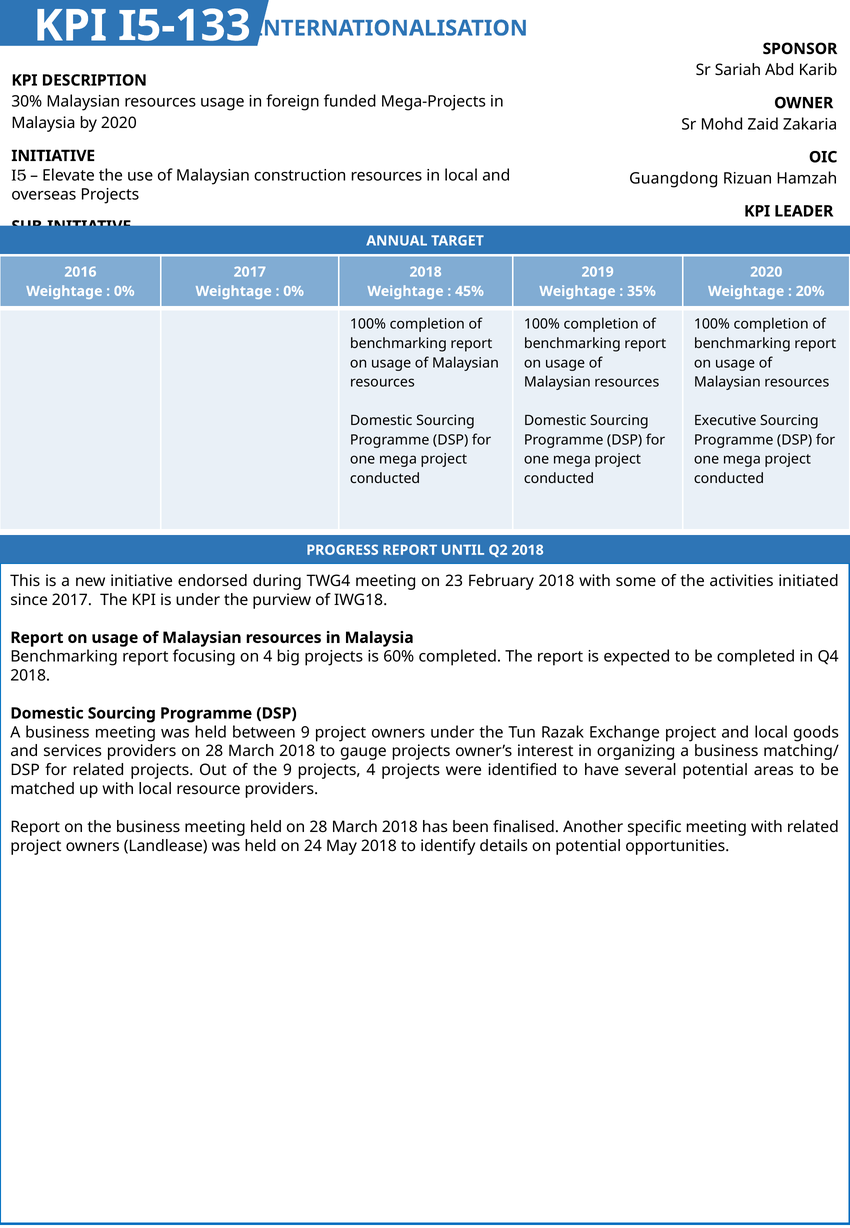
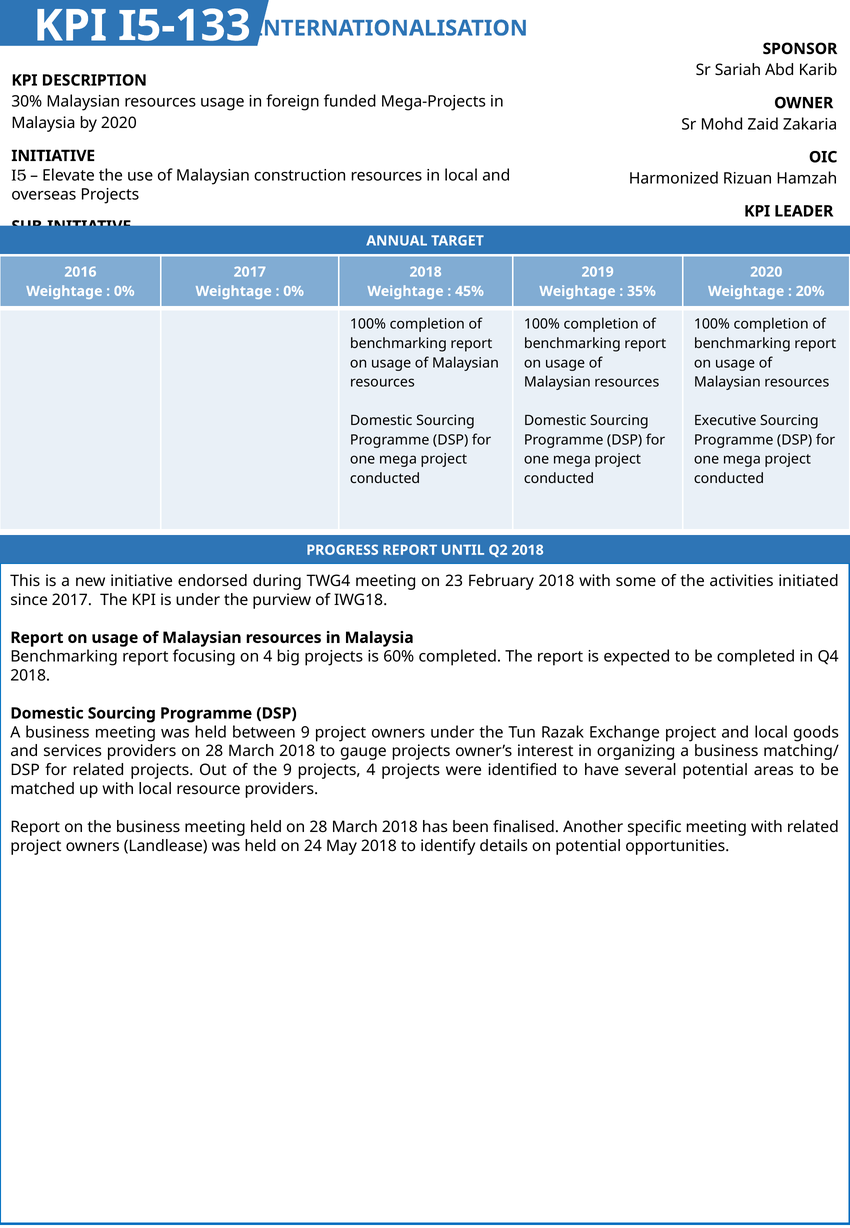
Guangdong: Guangdong -> Harmonized (674, 178)
